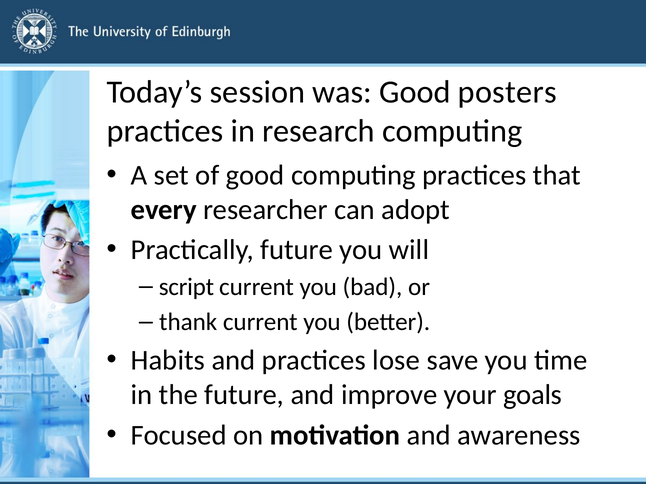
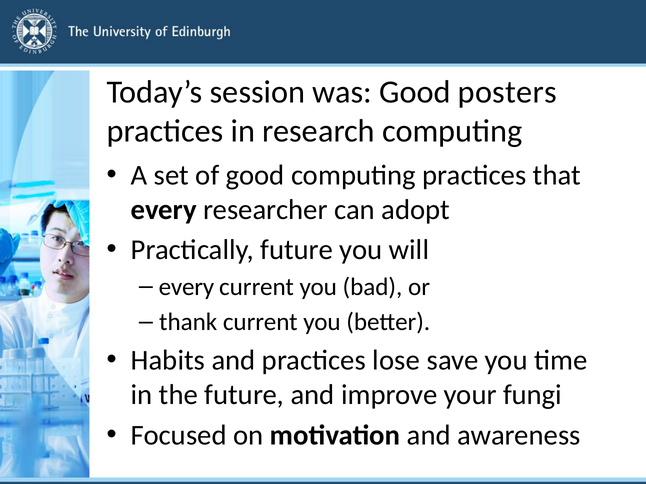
script: script -> every (186, 287)
goals: goals -> fungi (533, 395)
